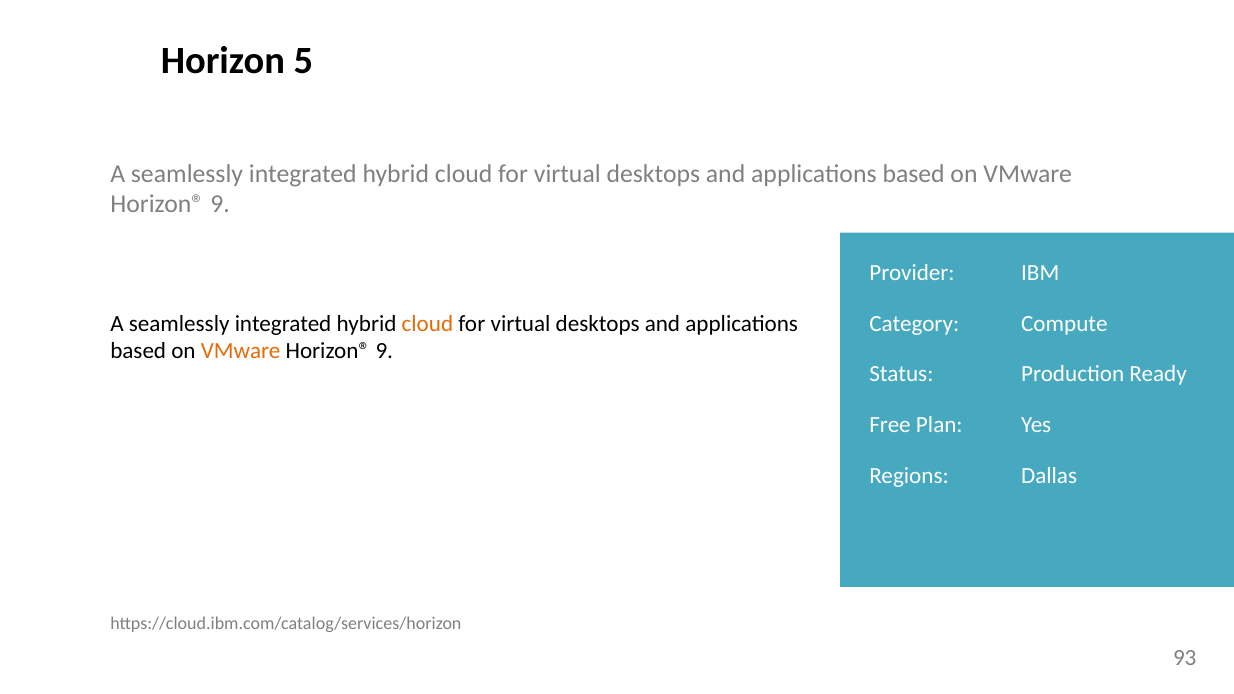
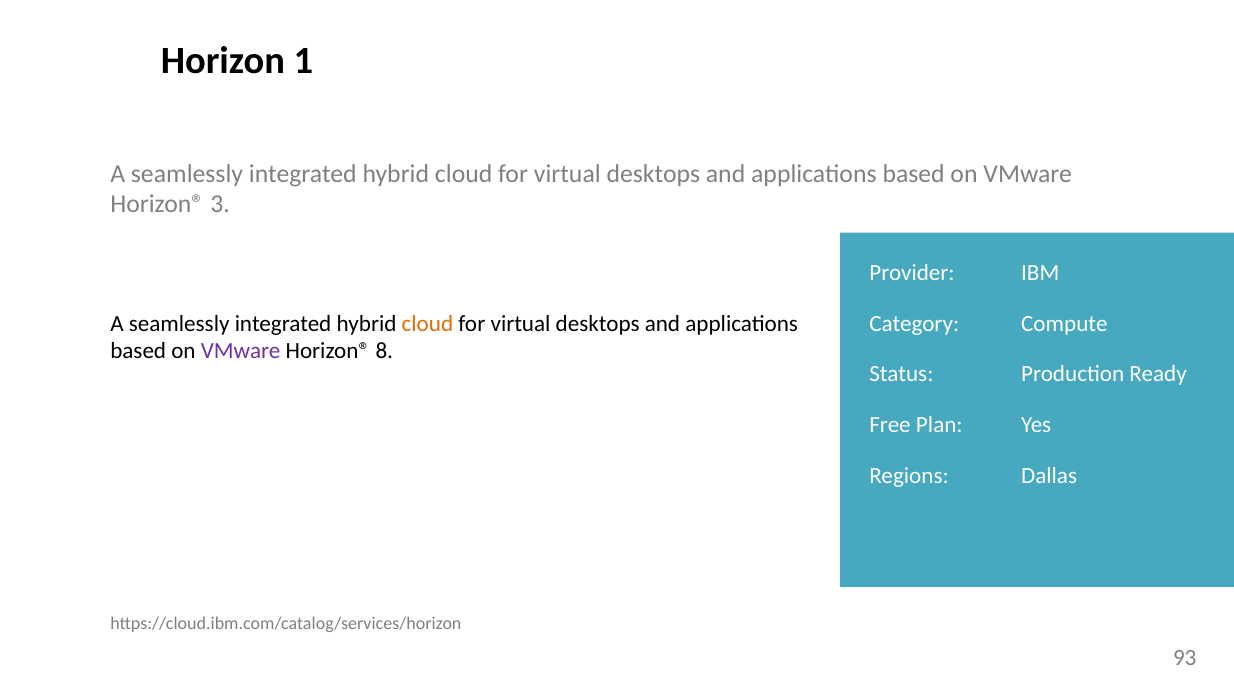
5: 5 -> 1 (304, 61)
9: 9 -> 3 (220, 204)
VMware colour: orange -> purple (241, 351)
9: 9 -> 8 (384, 351)
